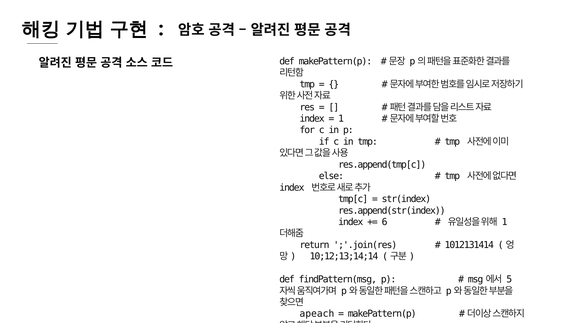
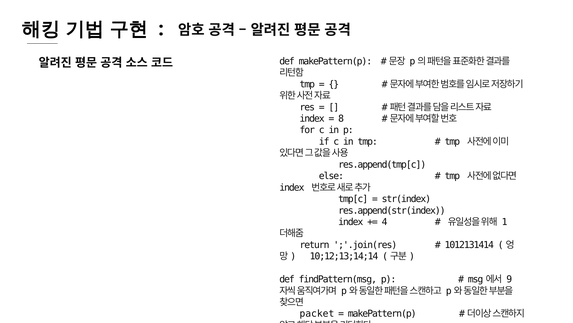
1: 1 -> 8 (341, 118)
6: 6 -> 4 (385, 222)
5: 5 -> 9 (509, 279)
apeach: apeach -> packet (317, 313)
